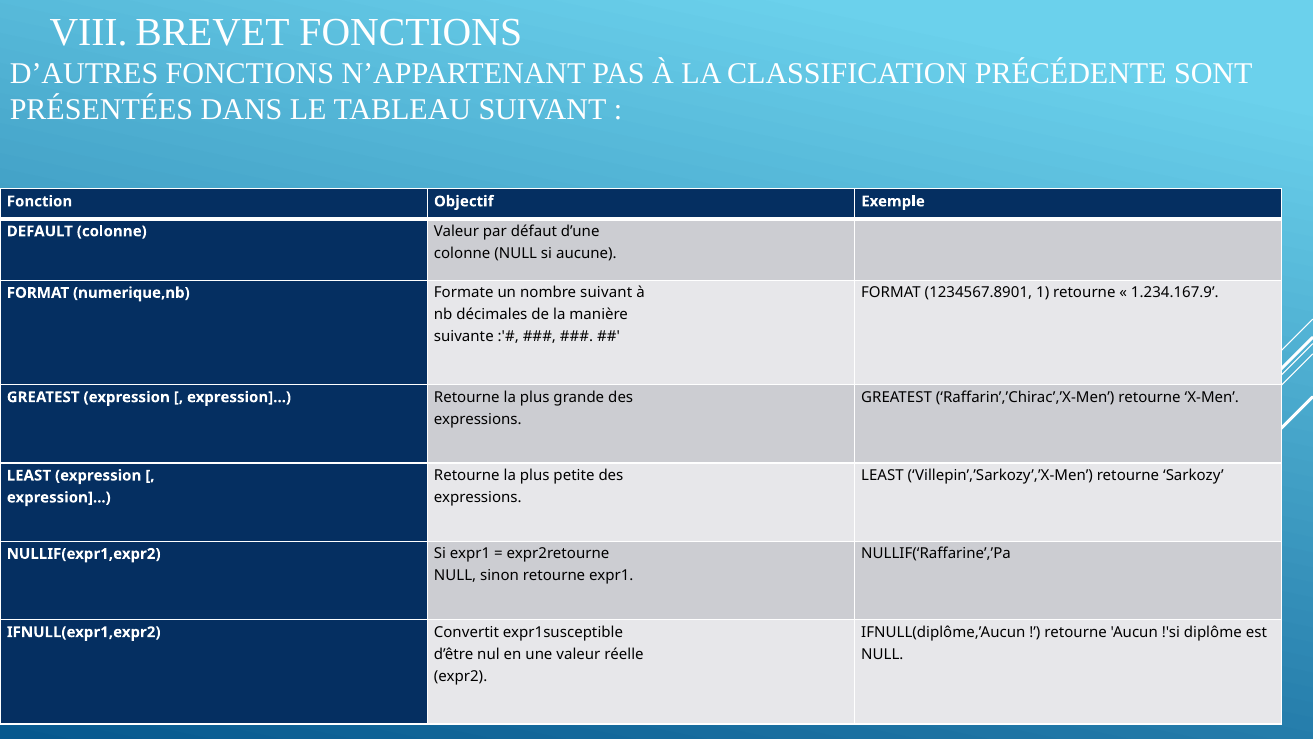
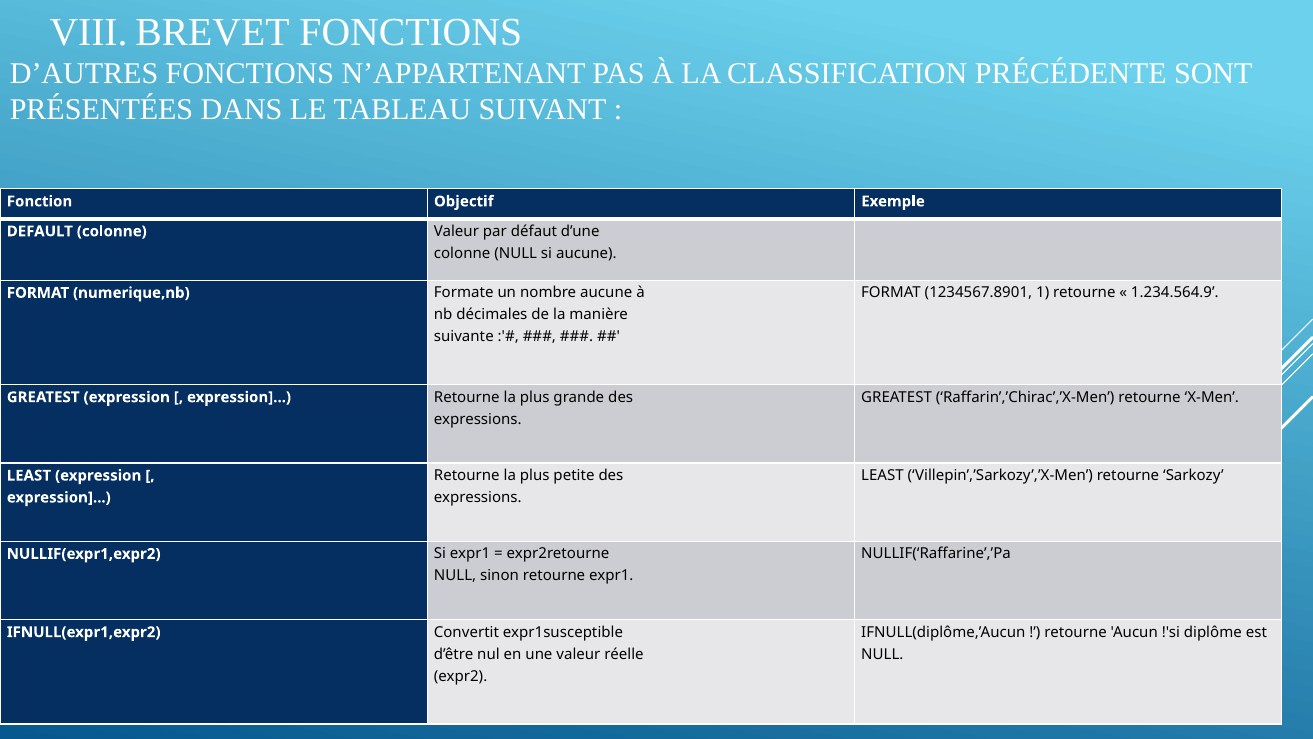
1.234.167.9: 1.234.167.9 -> 1.234.564.9 (1175, 293)
nombre suivant: suivant -> aucune (606, 293)
